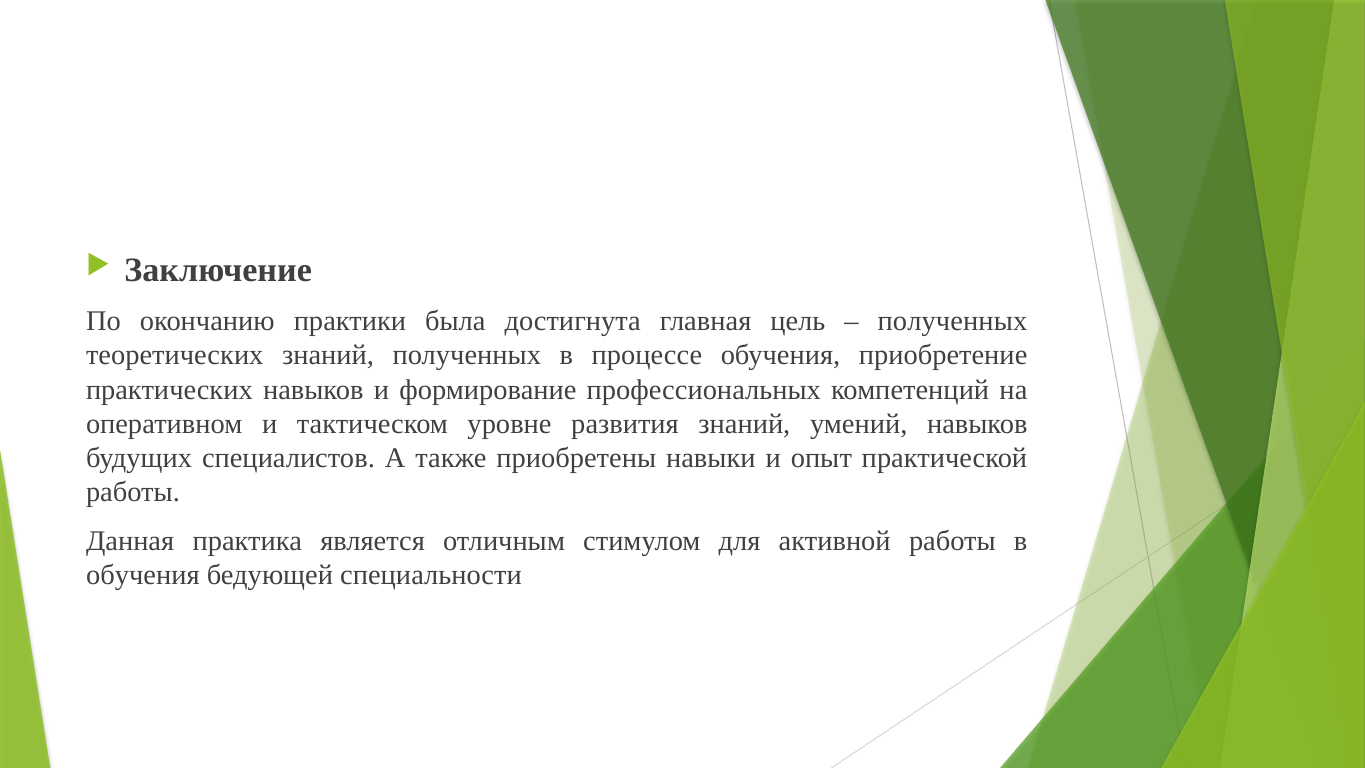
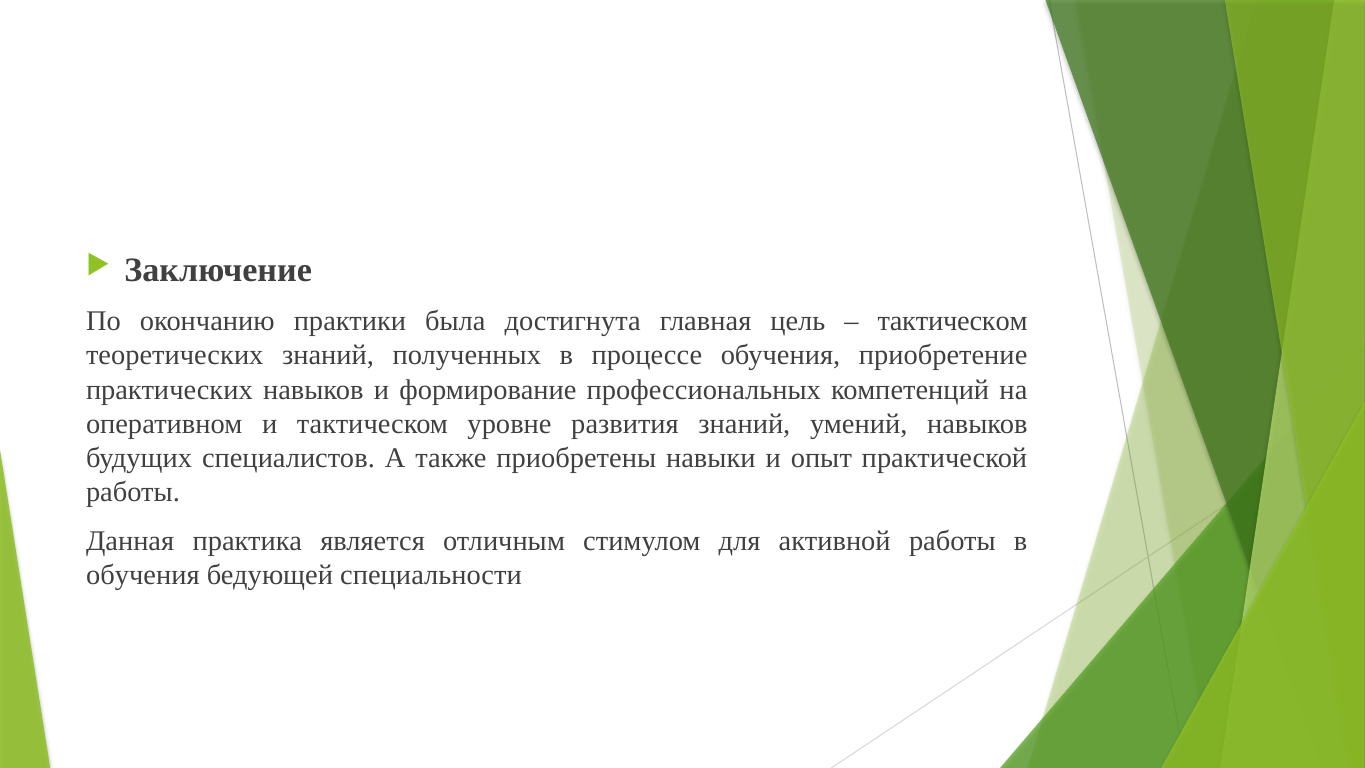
полученных: полученных -> тактическом (953, 321)
